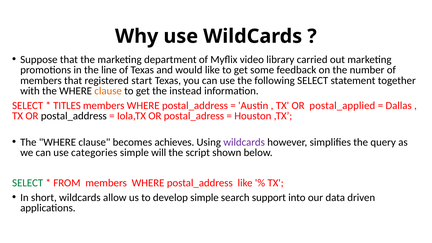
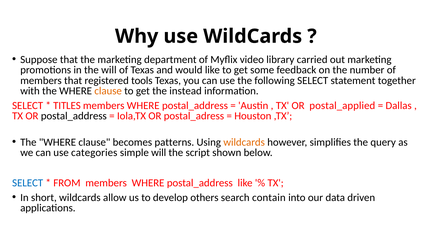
the line: line -> will (109, 70)
start: start -> tools (142, 81)
achieves: achieves -> patterns (174, 142)
wildcards colour: purple -> orange (244, 142)
SELECT colour: green -> blue (28, 183)
develop simple: simple -> others (204, 198)
support: support -> contain (269, 198)
